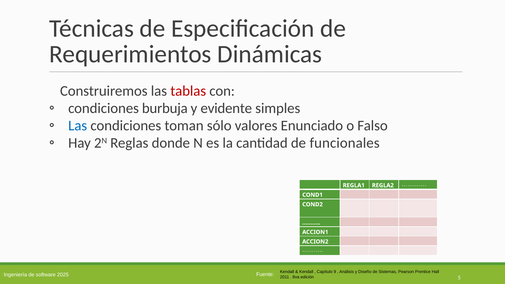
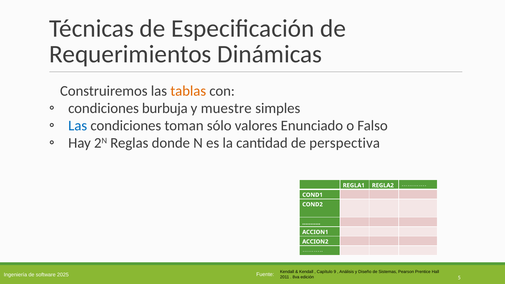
tablas colour: red -> orange (188, 91)
evidente: evidente -> muestre (226, 108)
funcionales: funcionales -> perspectiva (345, 143)
